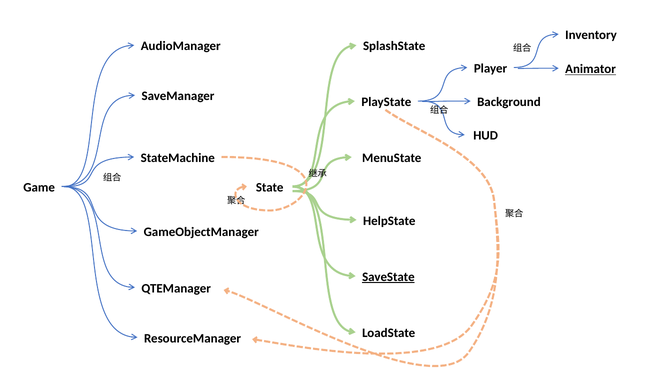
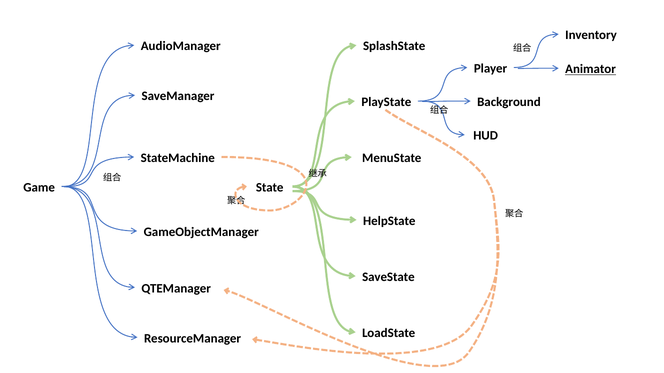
SaveState underline: present -> none (388, 277)
